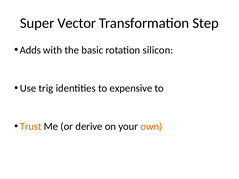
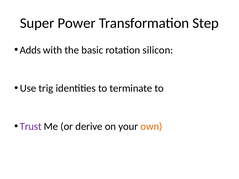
Vector: Vector -> Power (77, 23)
expensive: expensive -> terminate (131, 88)
Trust colour: orange -> purple (31, 127)
